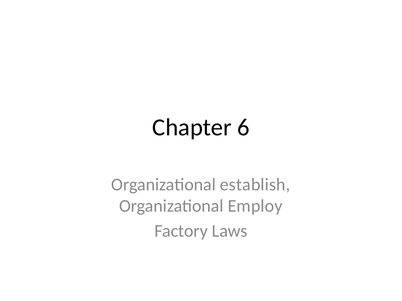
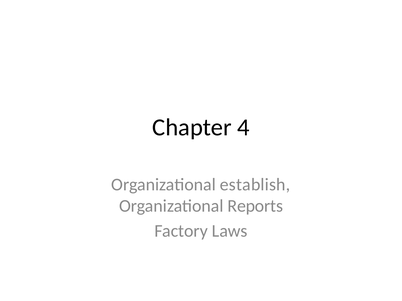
6: 6 -> 4 (243, 128)
Employ: Employ -> Reports (255, 206)
